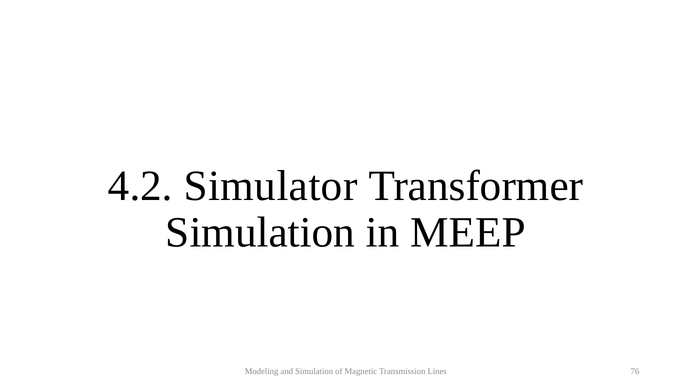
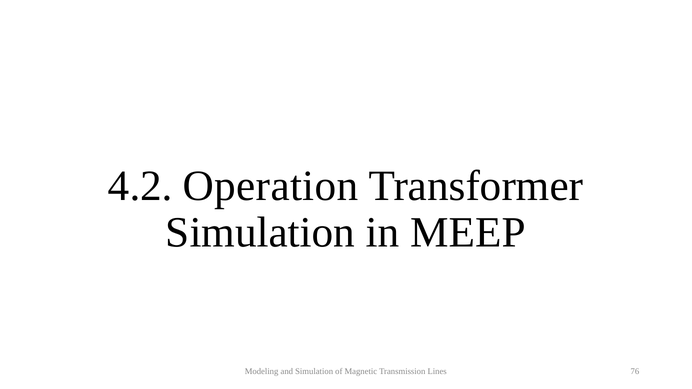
Simulator: Simulator -> Operation (271, 186)
